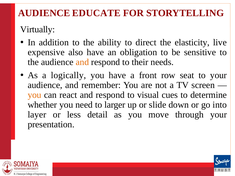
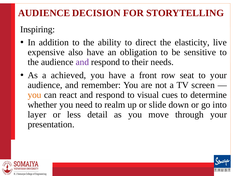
EDUCATE: EDUCATE -> DECISION (96, 13)
Virtually: Virtually -> Inspiring (38, 29)
and colour: orange -> purple (82, 62)
logically: logically -> achieved (68, 75)
larger: larger -> realm (115, 105)
